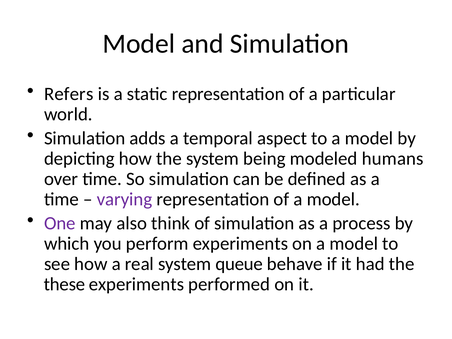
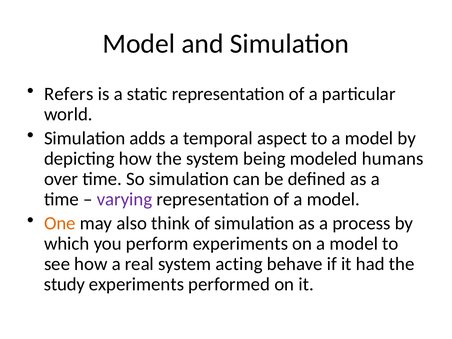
One colour: purple -> orange (60, 223)
queue: queue -> acting (239, 264)
these: these -> study (64, 284)
